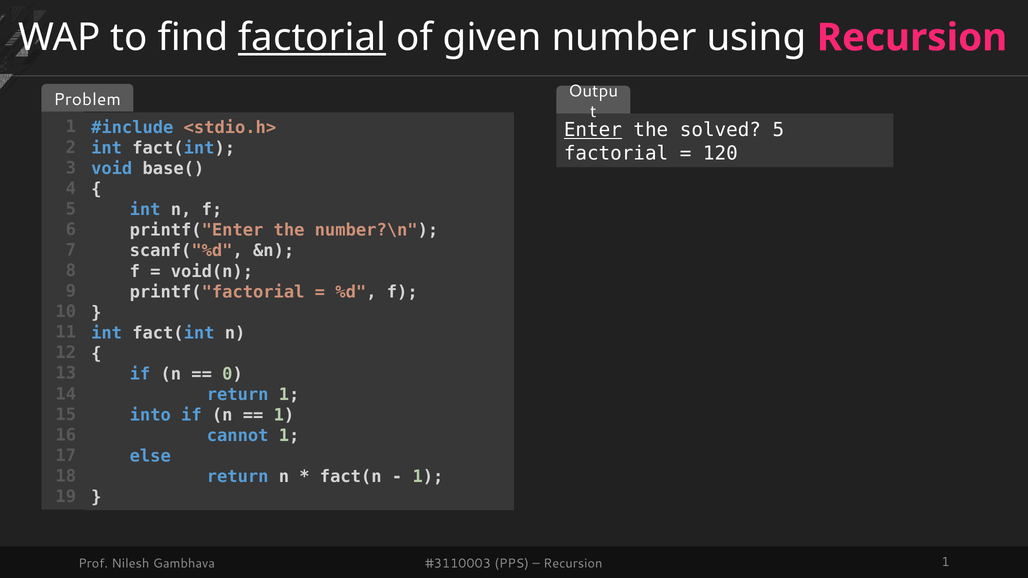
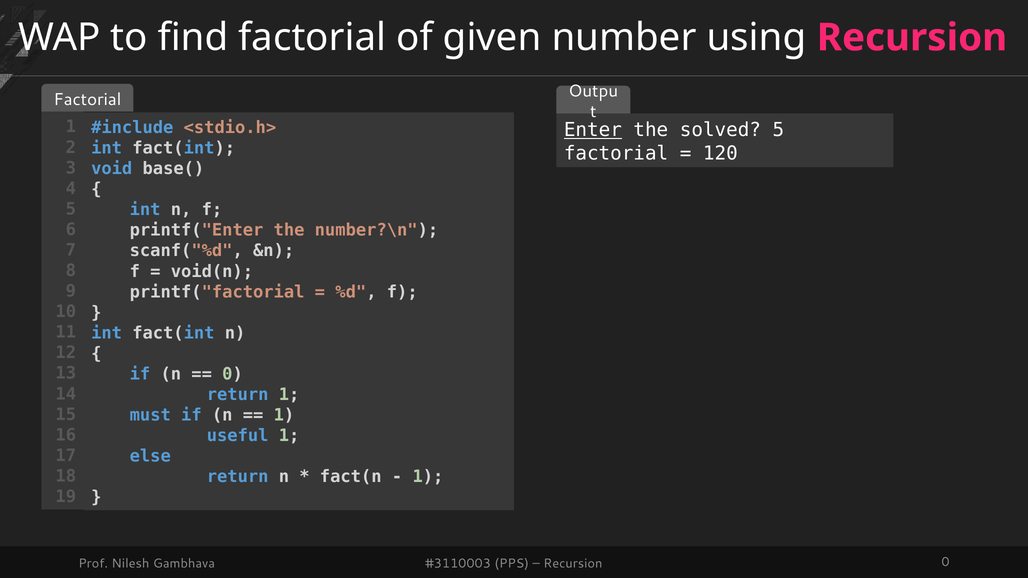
factorial underline: present -> none (312, 38)
Problem: Problem -> Factorial (87, 100)
into: into -> must (150, 415)
cannot: cannot -> useful (238, 436)
Recursion 1: 1 -> 0 (946, 562)
